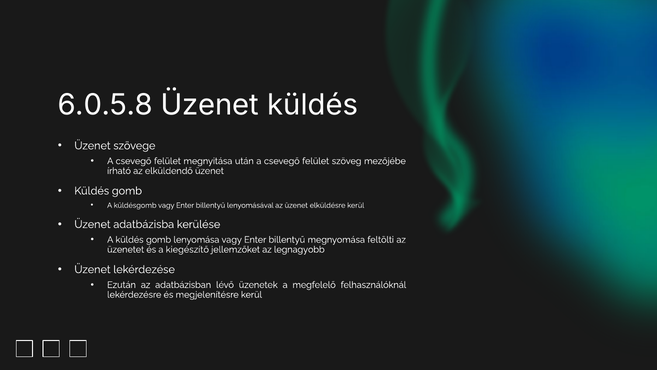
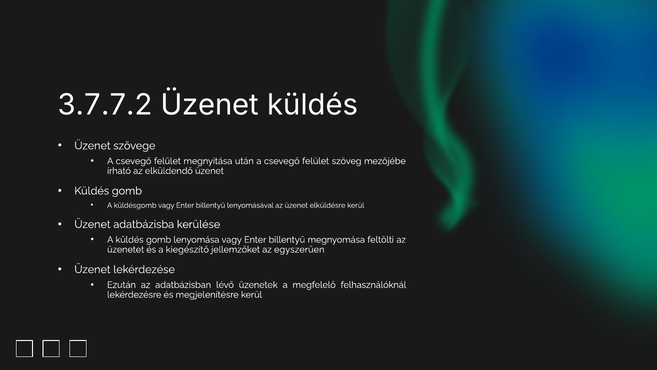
6.0.5.8: 6.0.5.8 -> 3.7.7.2 (105, 105)
legnagyobb: legnagyobb -> egyszerűen (299, 249)
